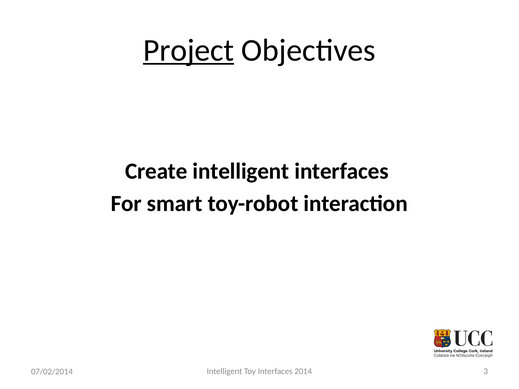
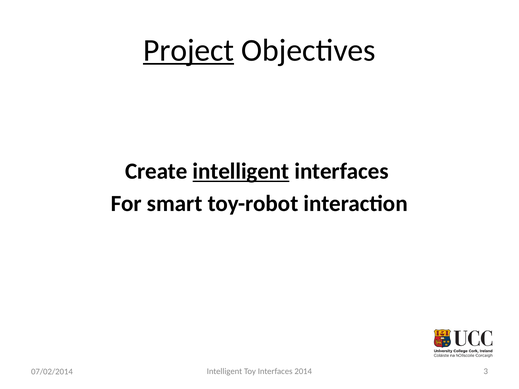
intelligent underline: none -> present (241, 171)
